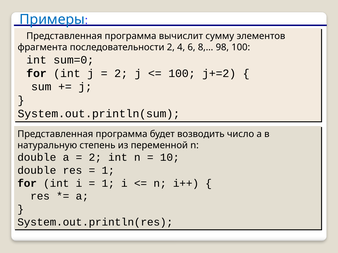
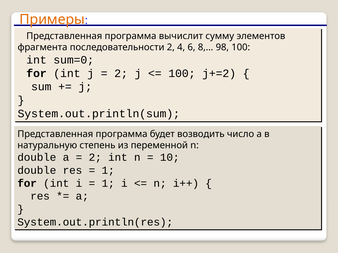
Примеры colour: blue -> orange (52, 20)
